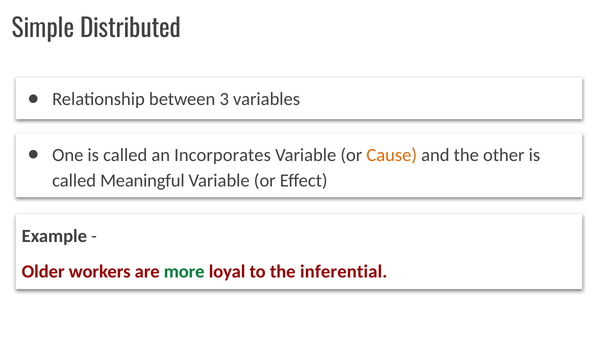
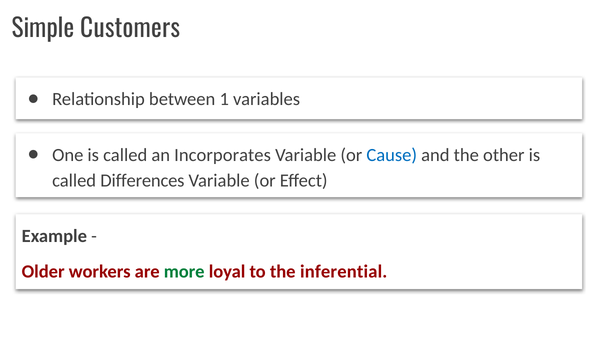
Distributed: Distributed -> Customers (130, 29)
3: 3 -> 1 (224, 99)
Cause colour: orange -> blue (392, 155)
Meaningful: Meaningful -> Differences (142, 181)
